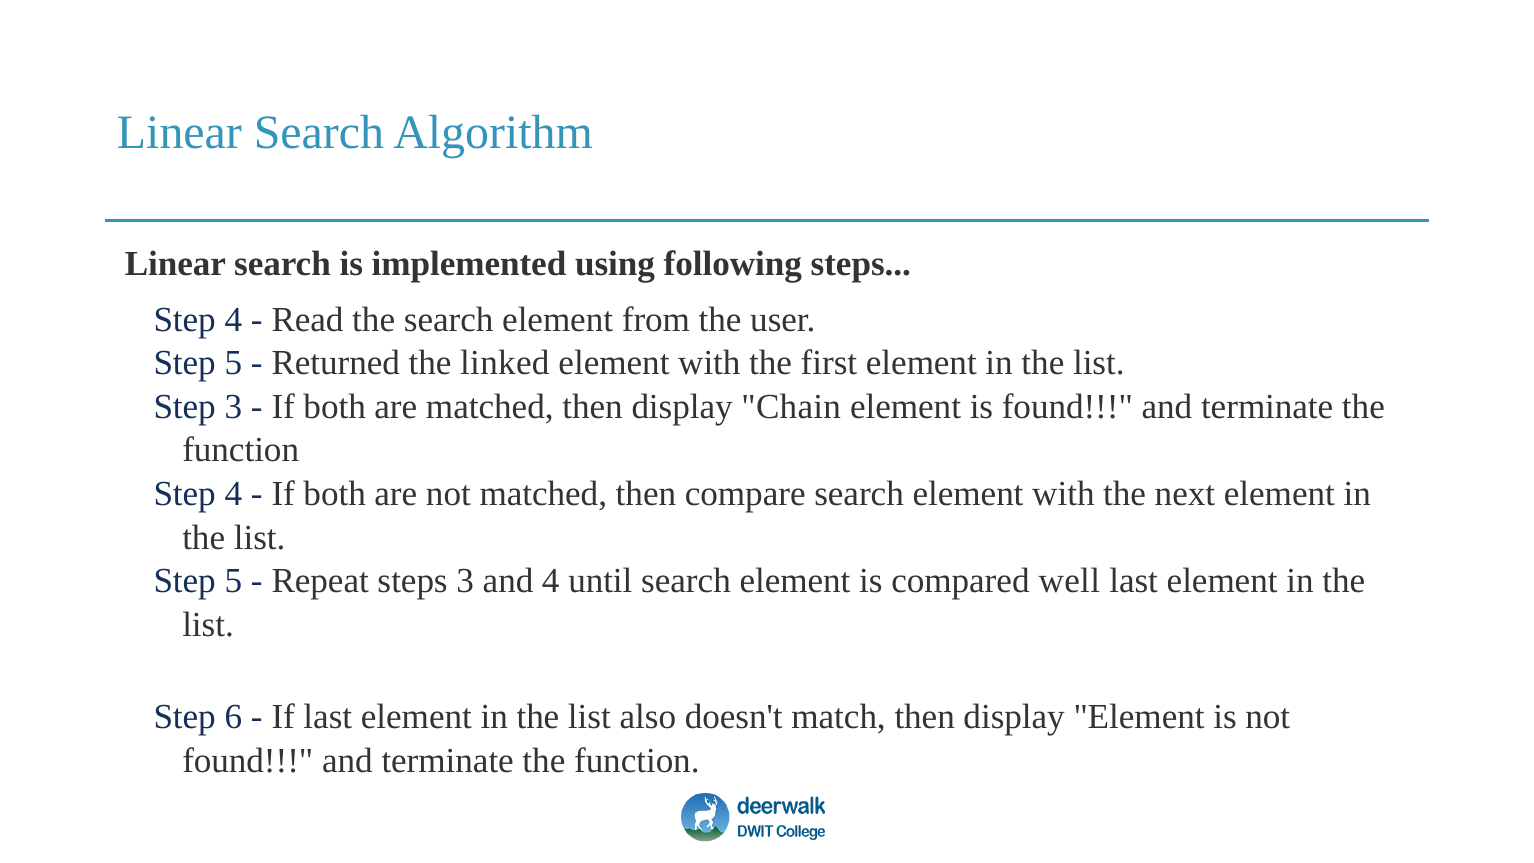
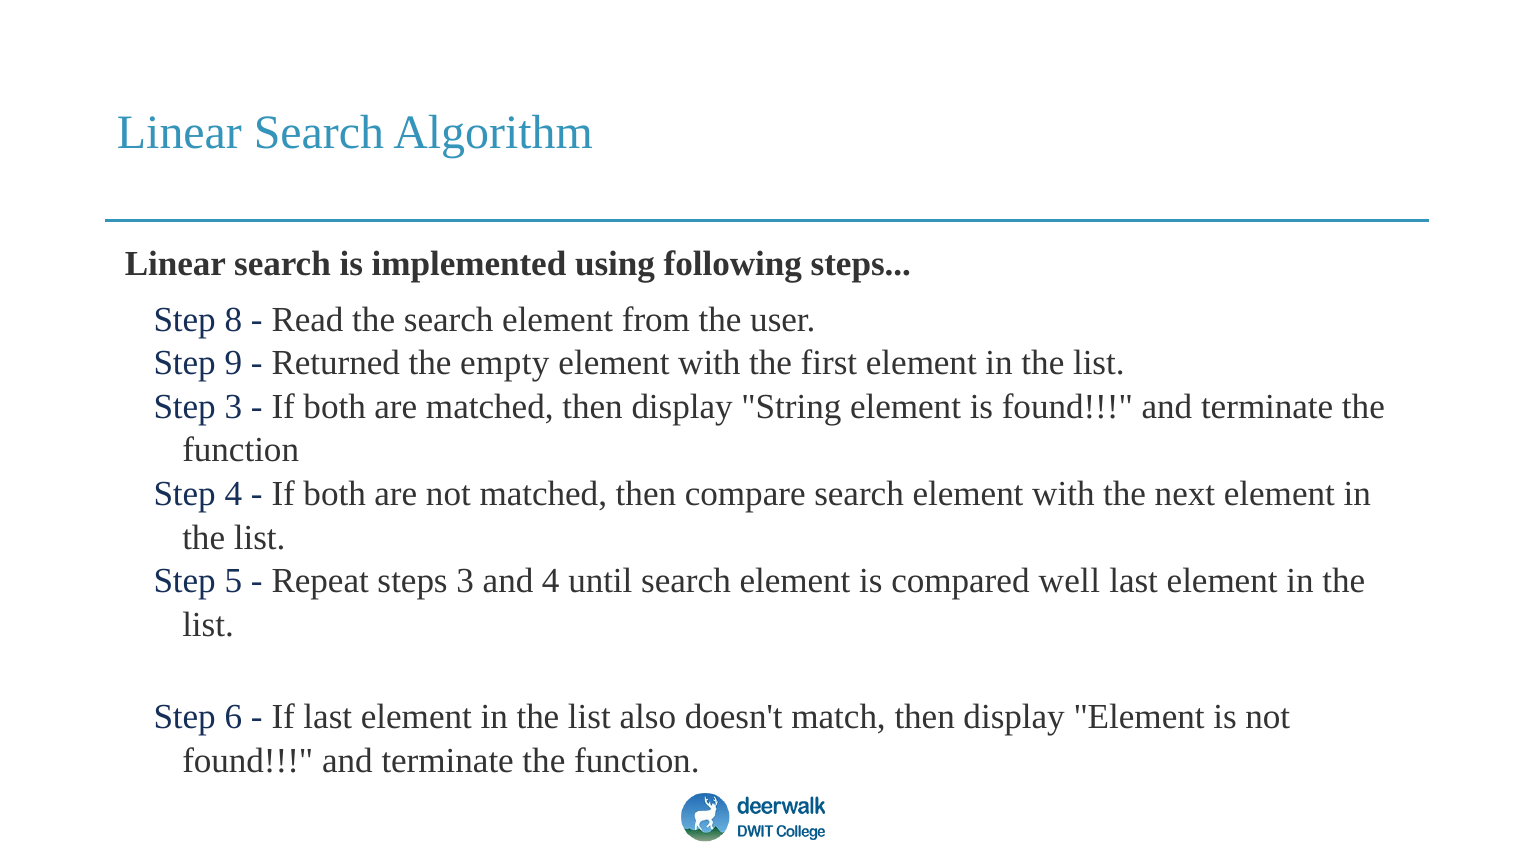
4: 4 -> 8 (233, 319)
5: 5 -> 9 (233, 363)
linked: linked -> empty (505, 363)
Chain: Chain -> String (791, 407)
